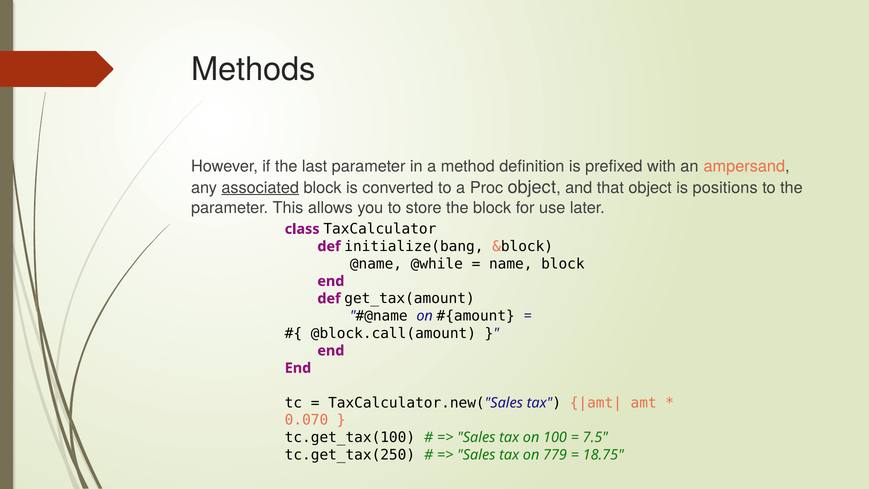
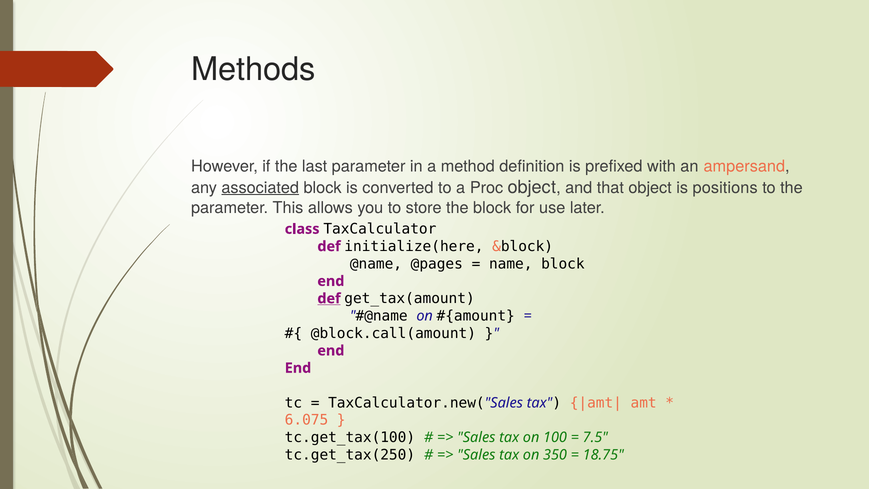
initialize(bang: initialize(bang -> initialize(here (414, 246)
@while: @while -> @pages (437, 264)
def underline: none -> present (329, 298)
0.070: 0.070 -> 6.075 (306, 420)
779: 779 -> 350 (555, 455)
